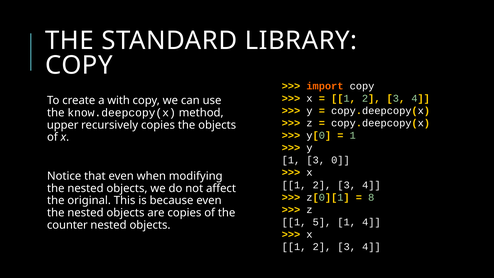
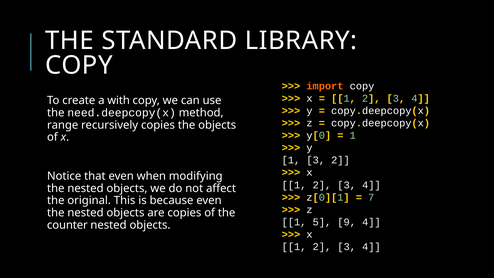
know.deepcopy(x: know.deepcopy(x -> need.deepcopy(x (122, 113)
upper: upper -> range (63, 125)
3 0: 0 -> 2 (340, 160)
8: 8 -> 7 (371, 197)
5 1: 1 -> 9 (347, 222)
